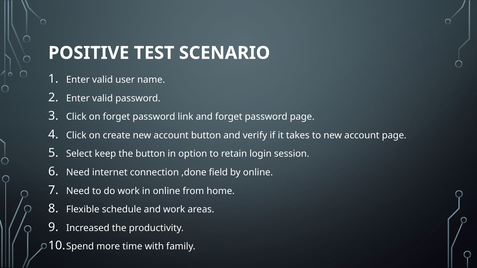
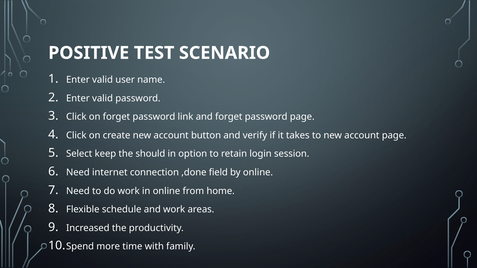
the button: button -> should (150, 154)
